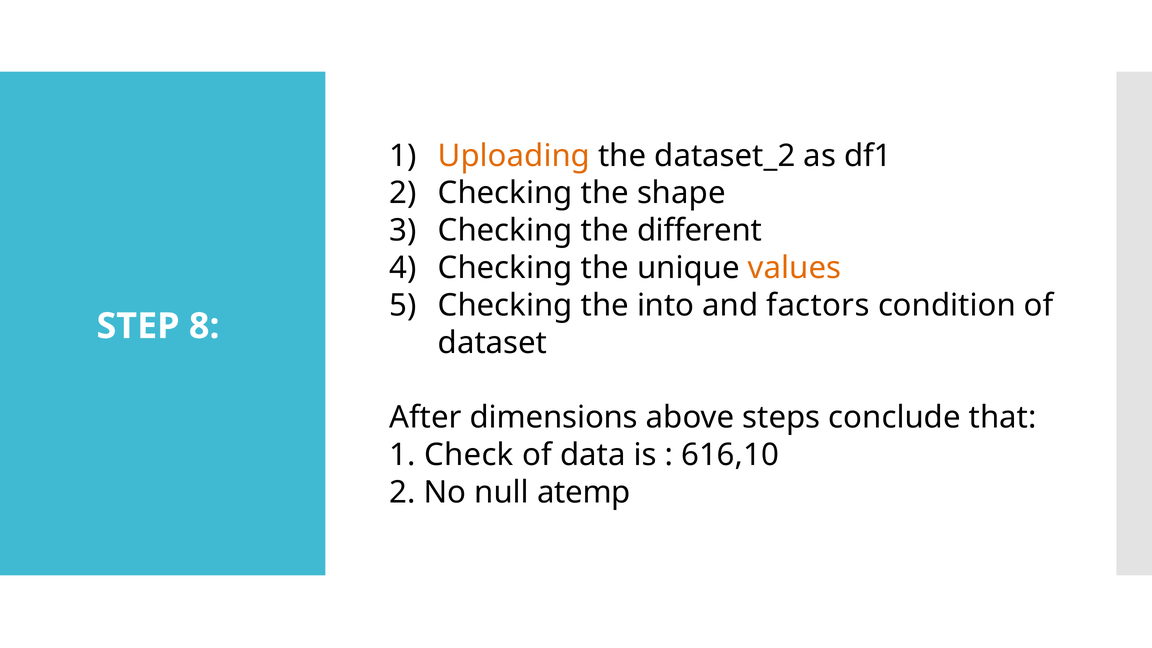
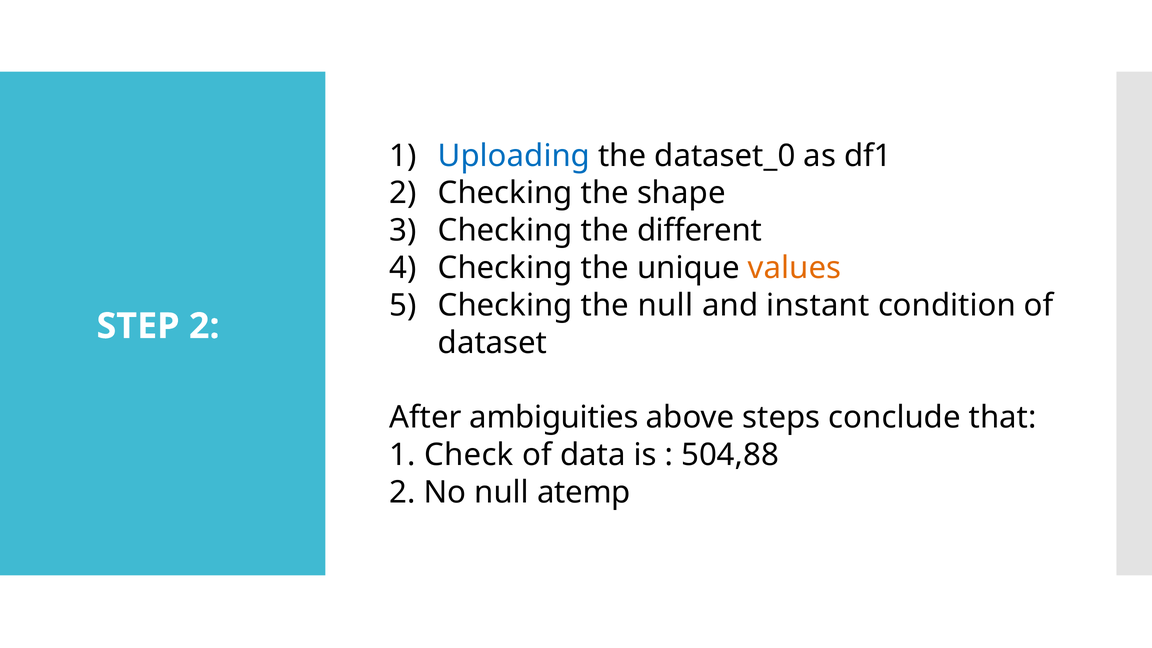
Uploading colour: orange -> blue (514, 156)
dataset_2: dataset_2 -> dataset_0 (725, 156)
the into: into -> null (665, 305)
factors: factors -> instant (818, 305)
STEP 8: 8 -> 2 (204, 326)
dimensions: dimensions -> ambiguities (554, 418)
616,10: 616,10 -> 504,88 (730, 455)
